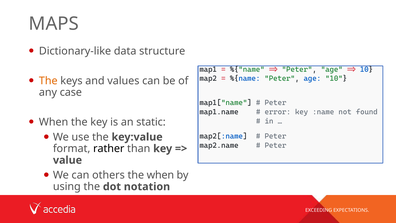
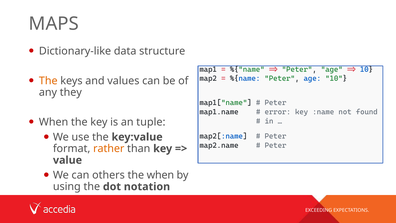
case: case -> they (71, 92)
static: static -> tuple (151, 122)
rather colour: black -> orange (109, 148)
